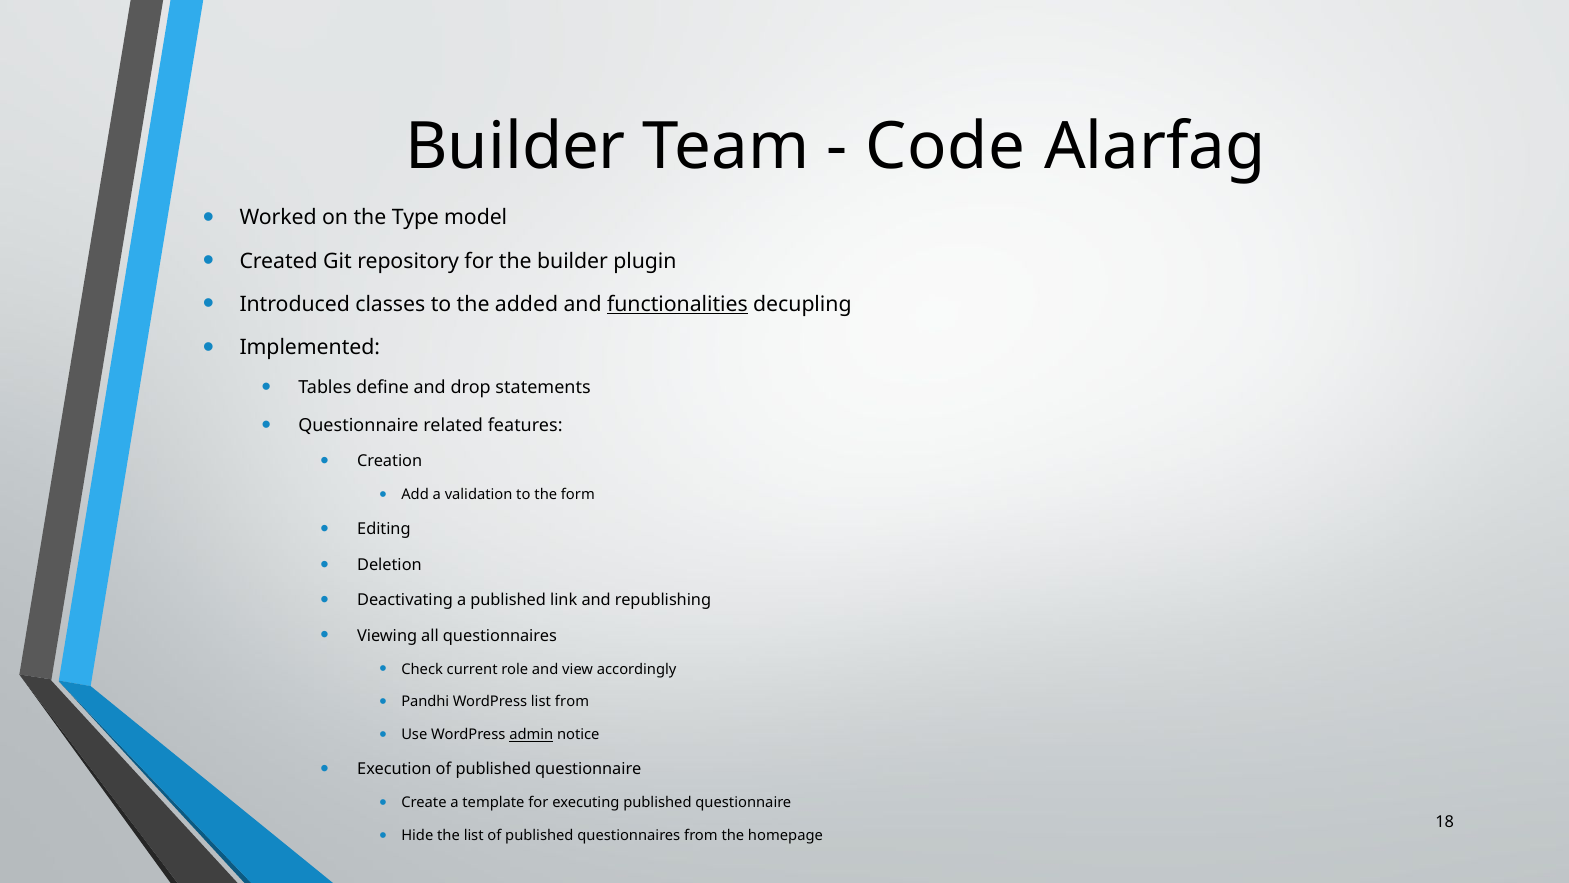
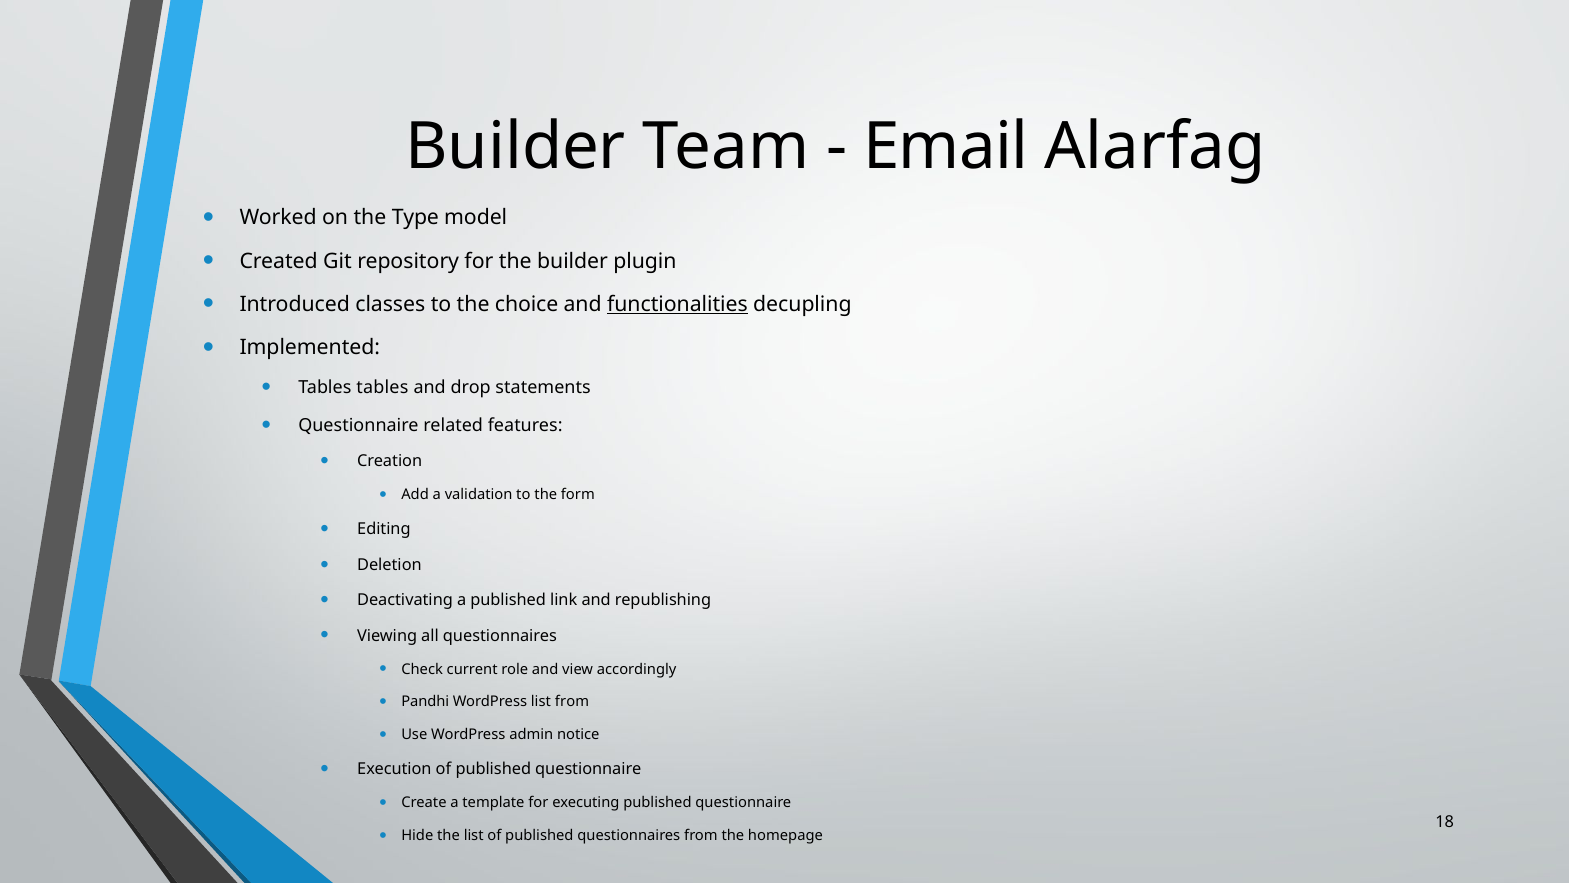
Code: Code -> Email (946, 147)
added: added -> choice (527, 304)
Tables define: define -> tables (382, 387)
admin underline: present -> none (531, 734)
